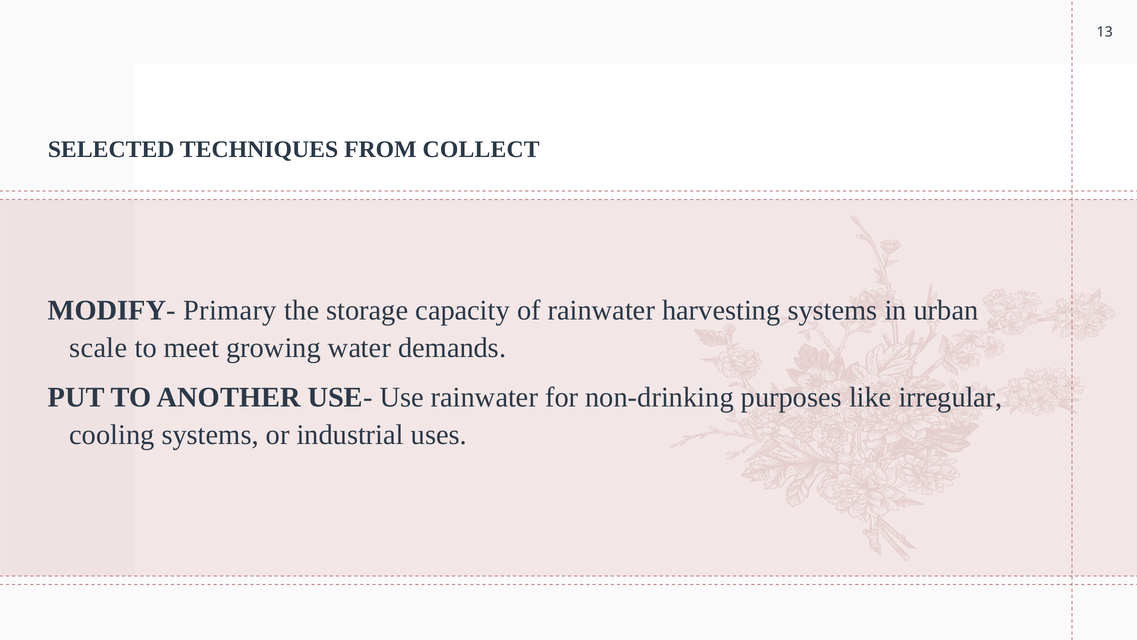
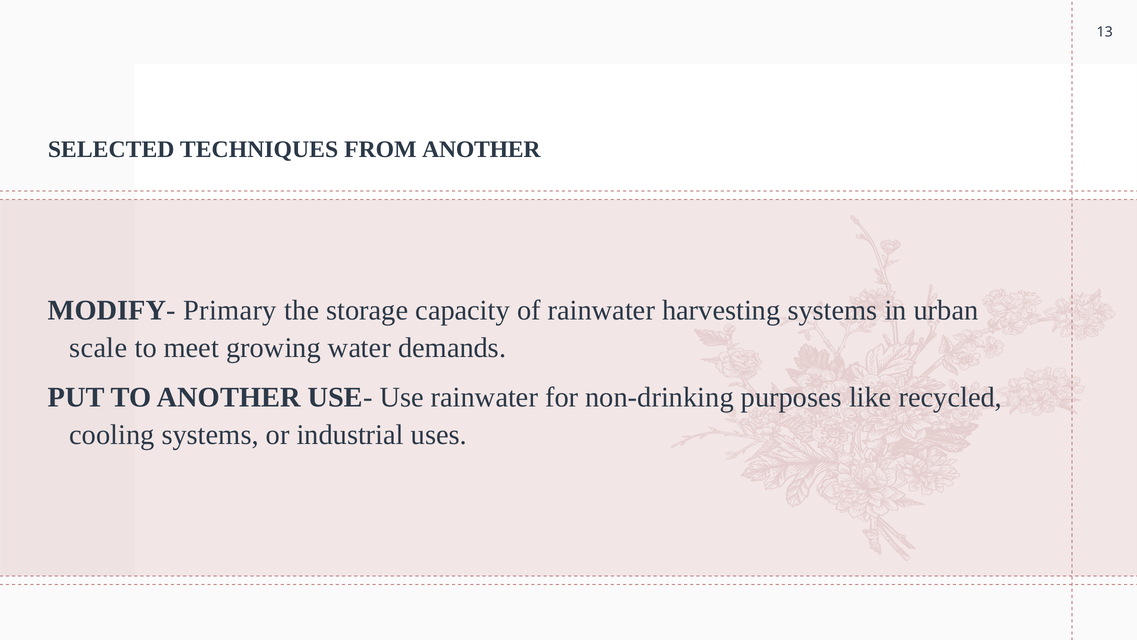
FROM COLLECT: COLLECT -> ANOTHER (481, 150)
irregular: irregular -> recycled (950, 397)
